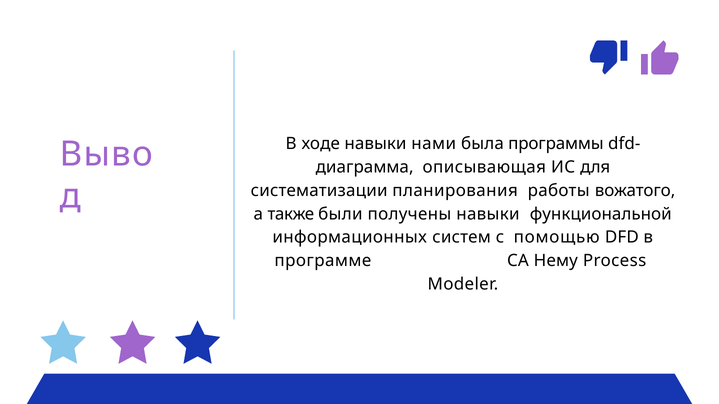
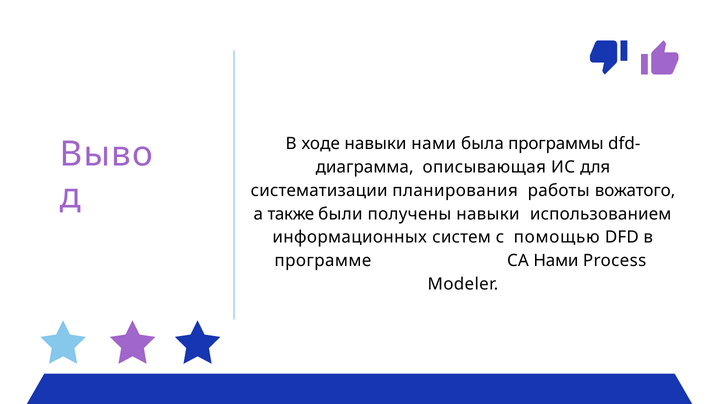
функциональной: функциональной -> использованием (601, 214)
CA Нему: Нему -> Нами (556, 261)
